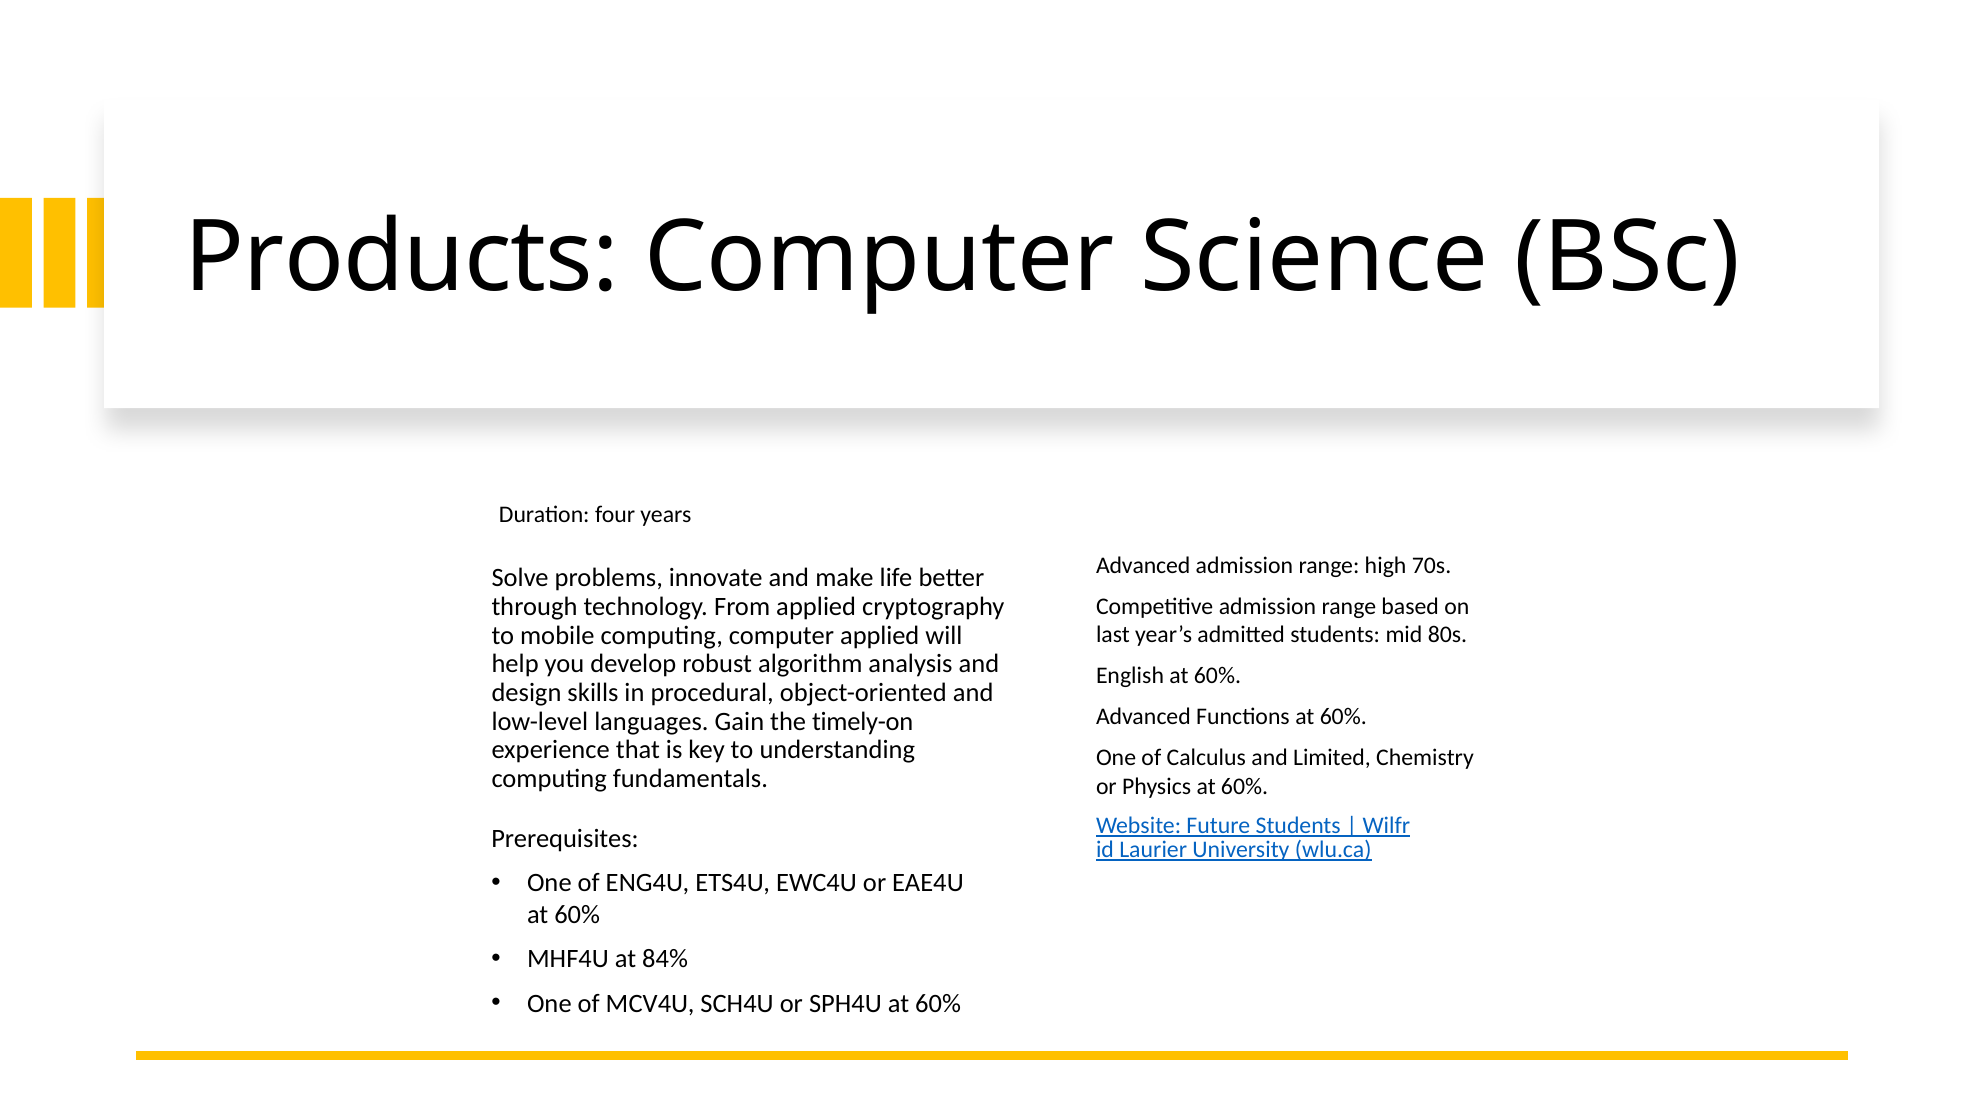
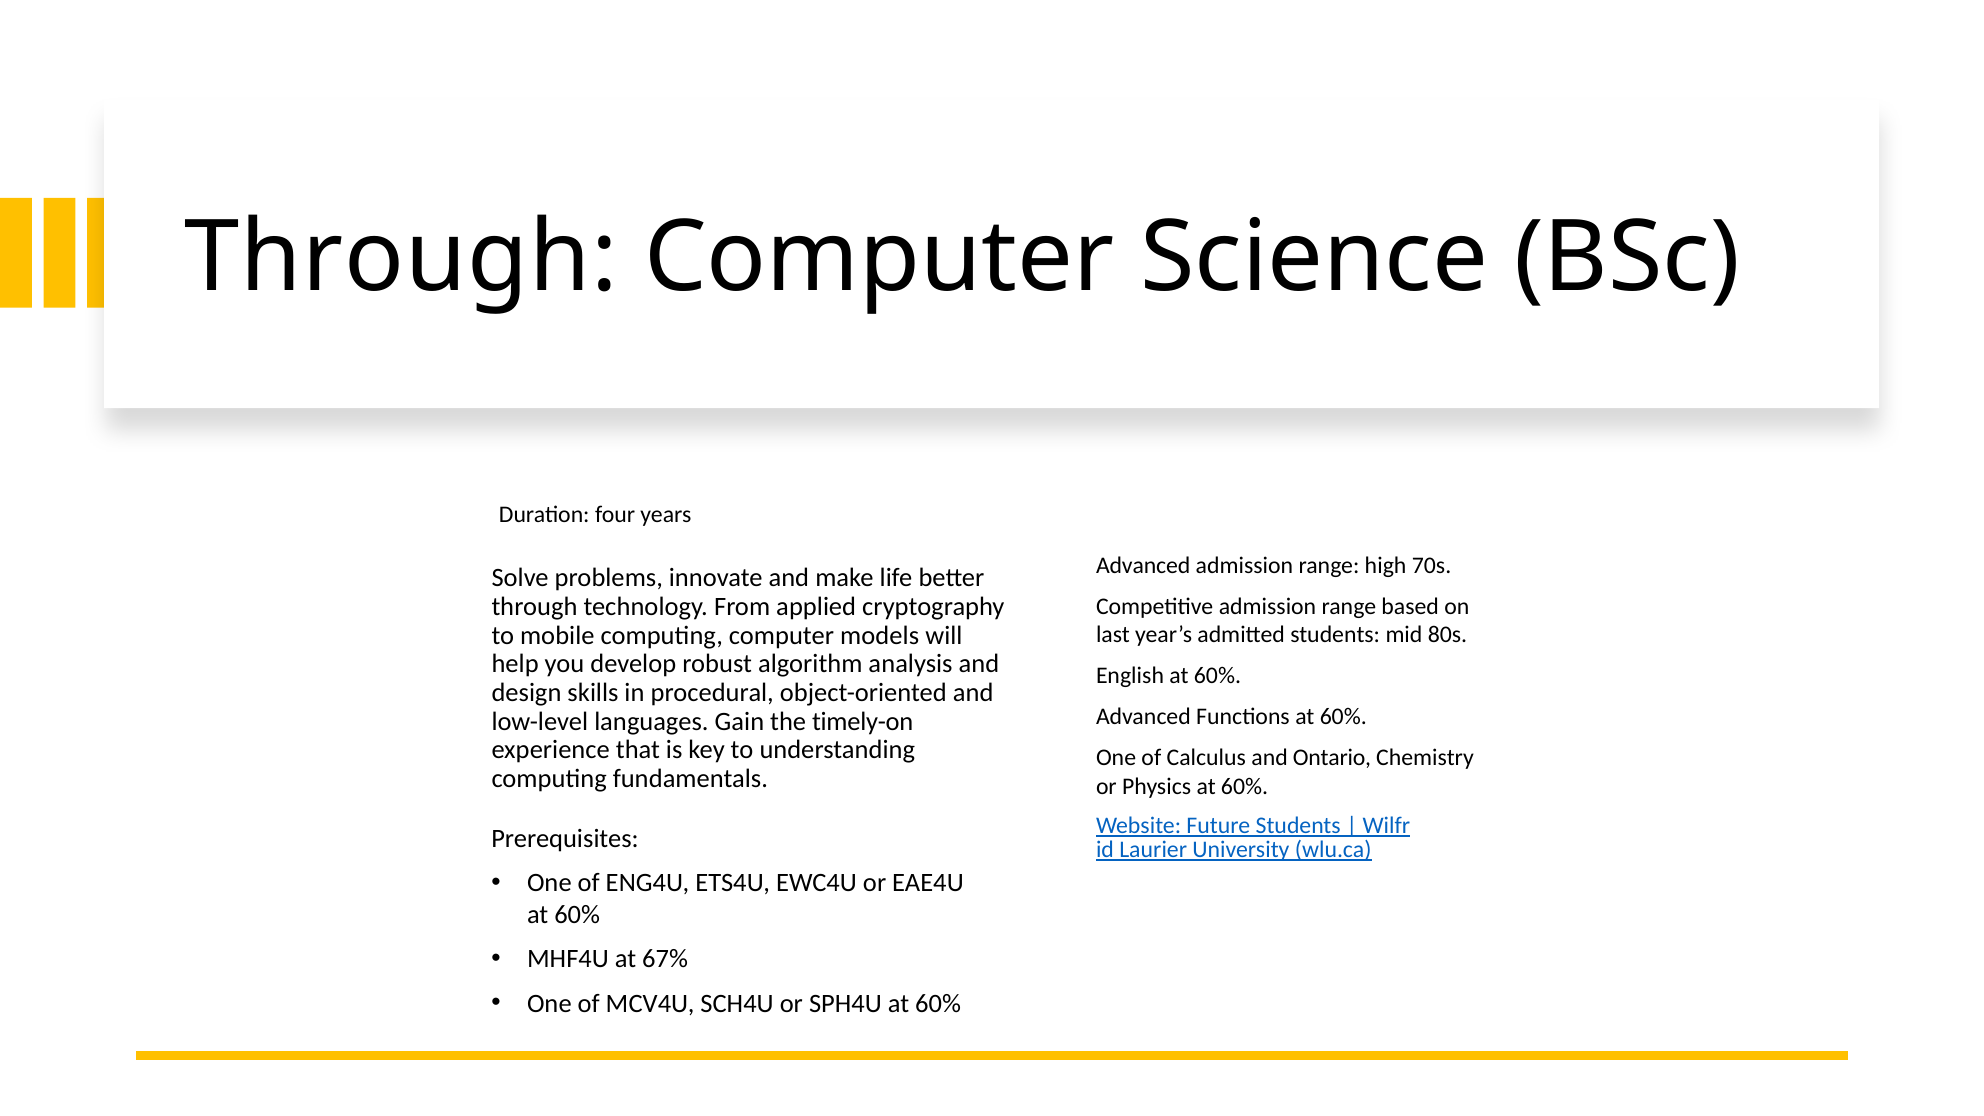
Products: Products -> Through (401, 258)
computer applied: applied -> models (880, 635)
Limited: Limited -> Ontario (1332, 758)
84%: 84% -> 67% (665, 959)
